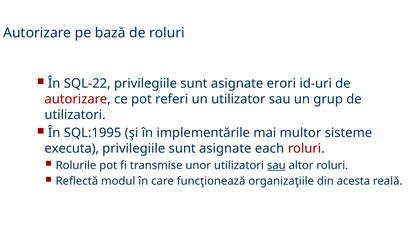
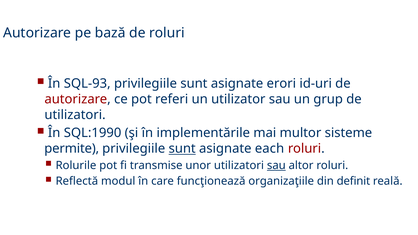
SQL-22: SQL-22 -> SQL-93 (87, 83)
SQL:1995: SQL:1995 -> SQL:1990 (93, 133)
executa: executa -> permite (72, 149)
sunt underline: none -> present (182, 149)
acesta: acesta -> definit (353, 181)
